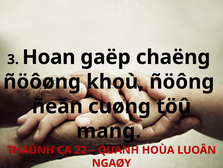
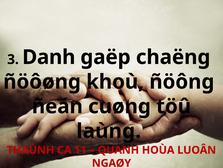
Hoan: Hoan -> Danh (49, 57)
mang: mang -> laùng (109, 131)
22: 22 -> 11 (80, 149)
